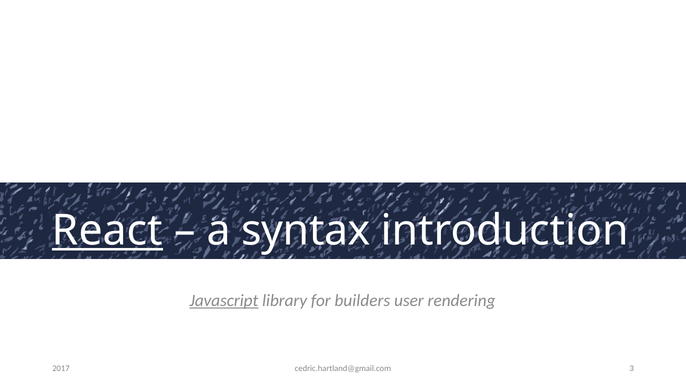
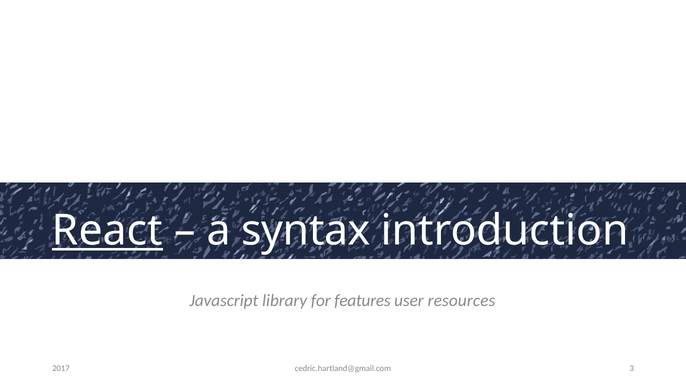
Javascript underline: present -> none (224, 300)
builders: builders -> features (362, 300)
rendering: rendering -> resources (462, 300)
